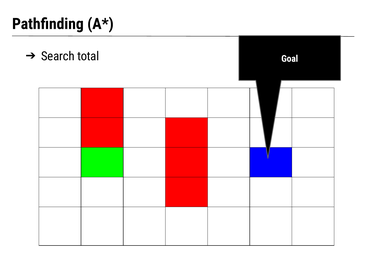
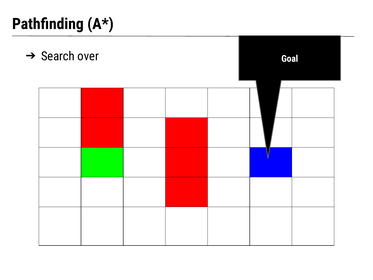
total: total -> over (88, 56)
